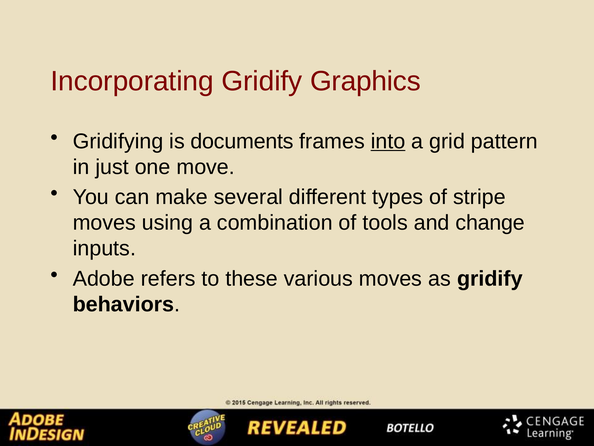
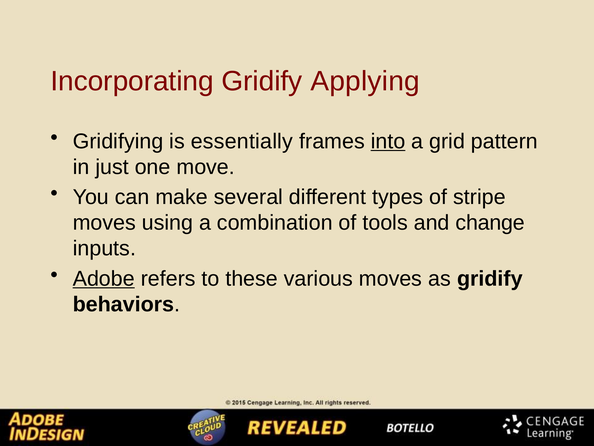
Graphics: Graphics -> Applying (365, 81)
documents: documents -> essentially (242, 141)
Adobe underline: none -> present (104, 278)
